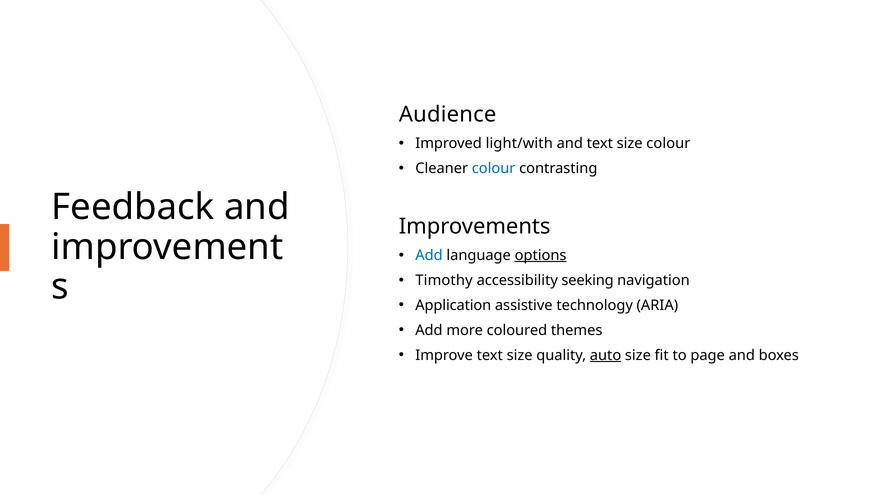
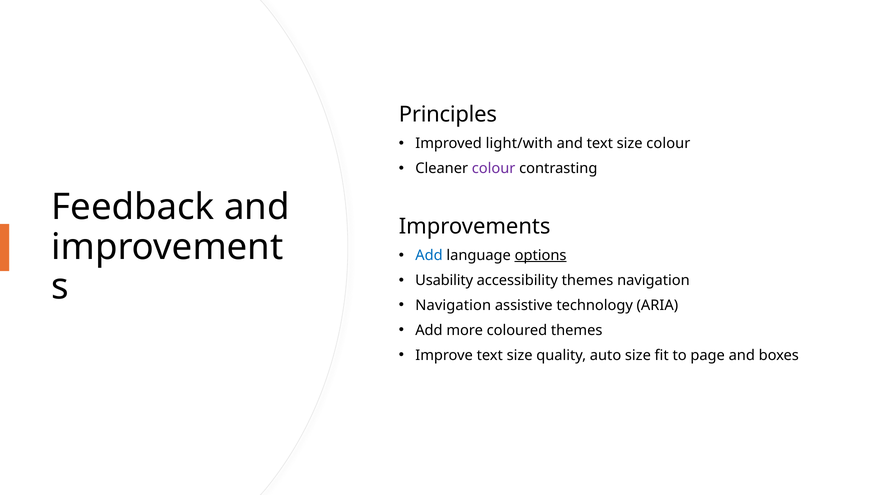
Audience: Audience -> Principles (448, 114)
colour colour: blue -> purple (494, 168)
Timothy: Timothy -> Usability (444, 280)
accessibility seeking: seeking -> themes (587, 280)
Application: Application -> Navigation (453, 305)
auto underline: present -> none (606, 355)
